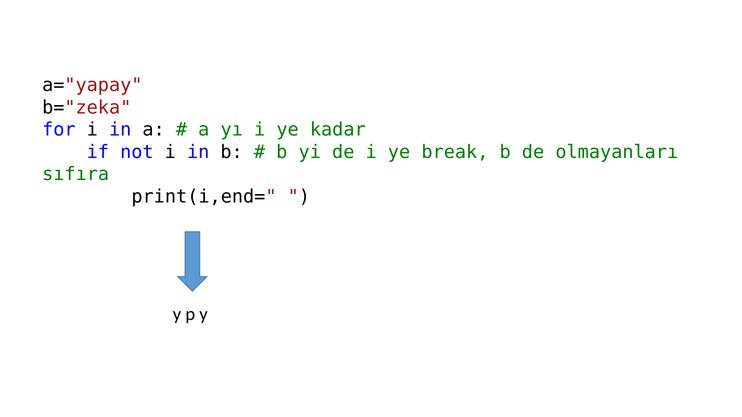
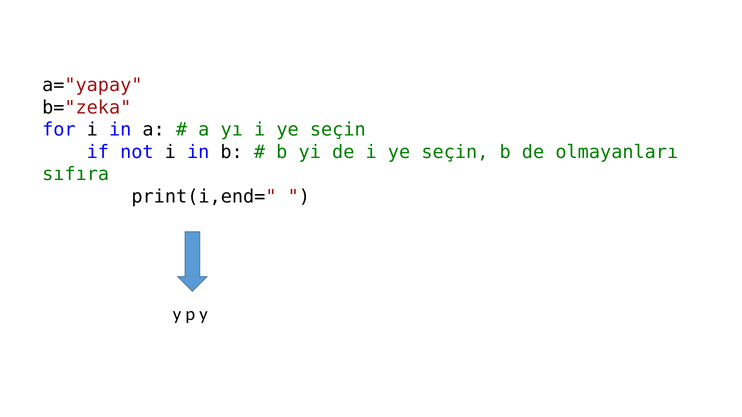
yı i ye kadar: kadar -> seçin (338, 130)
de i ye break: break -> seçin (455, 152)
